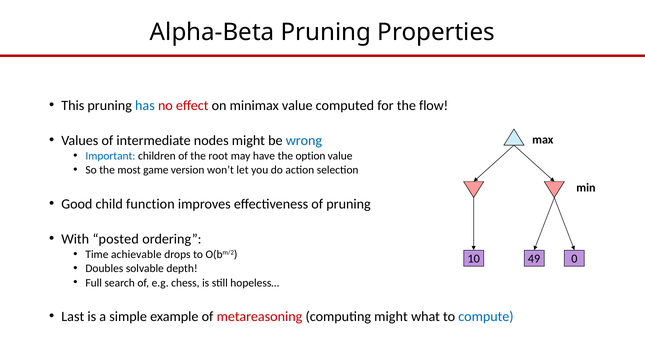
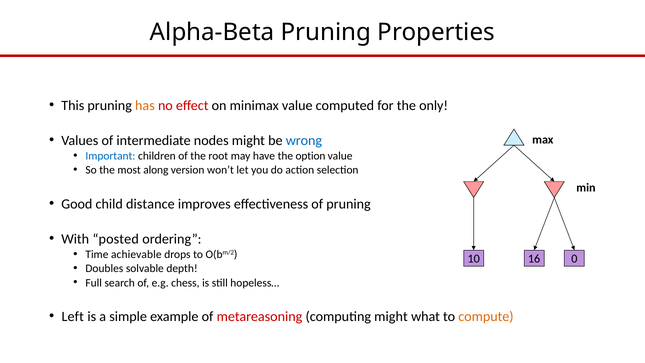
has colour: blue -> orange (145, 105)
flow: flow -> only (434, 105)
game: game -> along (156, 170)
function: function -> distance (150, 204)
49: 49 -> 16 (534, 259)
Last: Last -> Left (73, 316)
compute colour: blue -> orange (486, 316)
